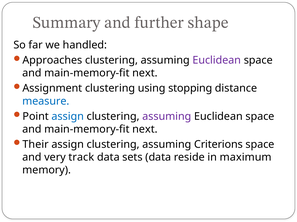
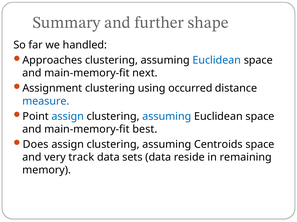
Euclidean colour: purple -> blue (217, 60)
stopping: stopping -> occurred (190, 89)
assuming colour: purple -> blue (167, 117)
next: next -> best (145, 130)
Their: Their -> Does (36, 145)
Criterions: Criterions -> Centroids (218, 145)
maximum: maximum -> remaining (246, 158)
